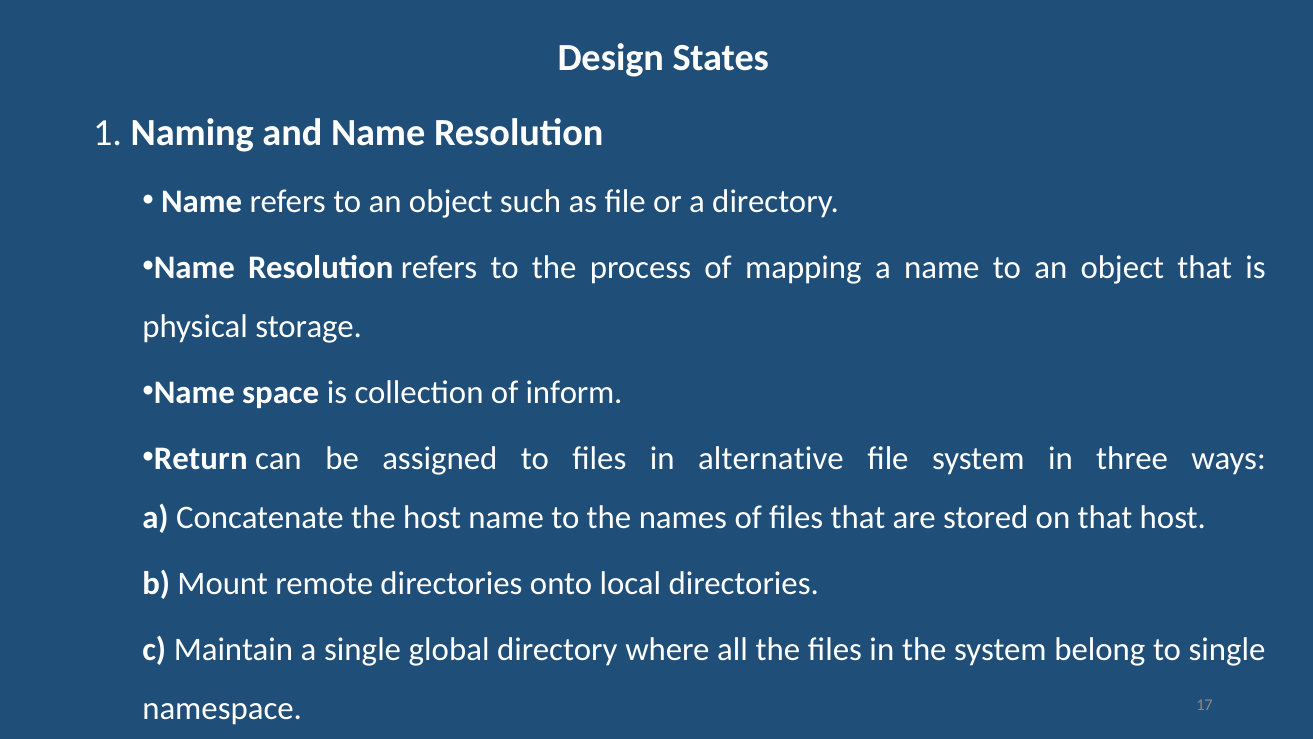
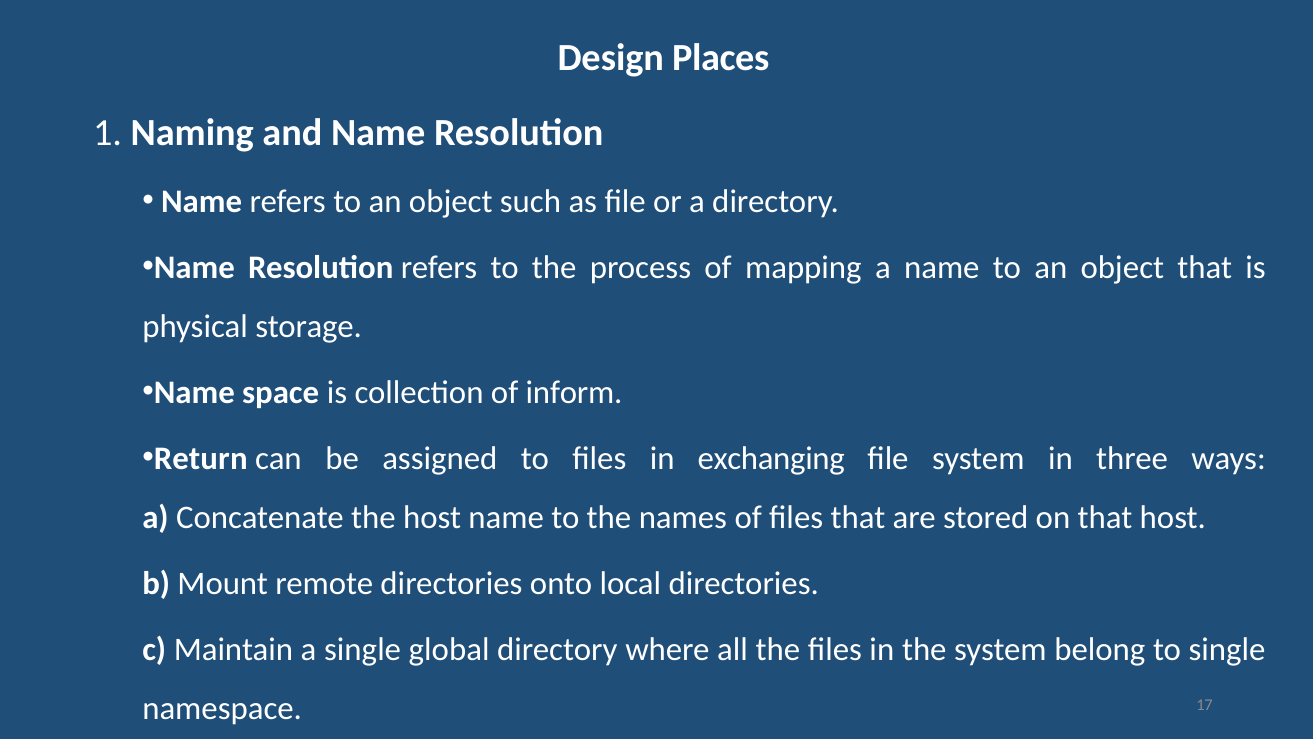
States: States -> Places (721, 58)
alternative: alternative -> exchanging (771, 458)
